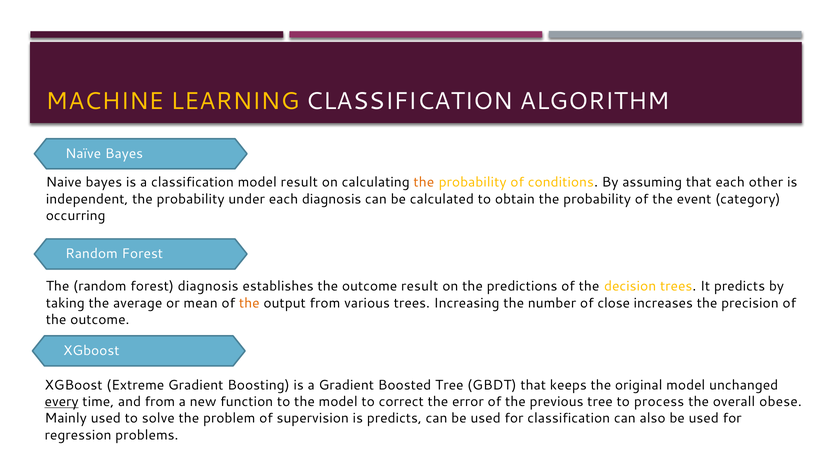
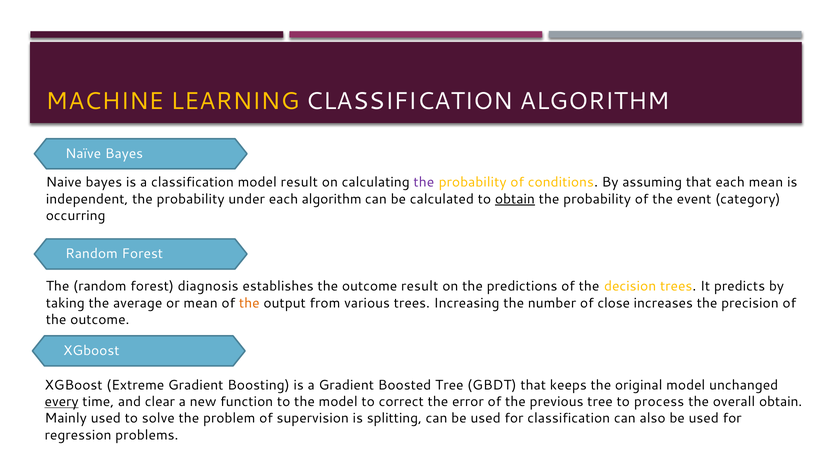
the colour: orange -> purple (424, 182)
each other: other -> mean (766, 182)
each diagnosis: diagnosis -> algorithm (332, 199)
obtain underline: none -> present (515, 199)
and from: from -> clear (160, 402)
overall obese: obese -> obtain (781, 402)
is predicts: predicts -> splitting (394, 418)
